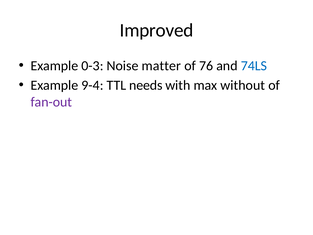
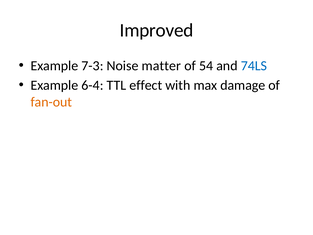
0-3: 0-3 -> 7-3 (92, 66)
76: 76 -> 54 (206, 66)
9-4: 9-4 -> 6-4 (92, 85)
needs: needs -> effect (146, 85)
without: without -> damage (243, 85)
fan-out colour: purple -> orange (51, 102)
